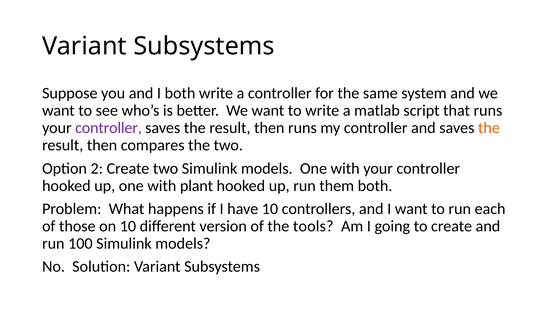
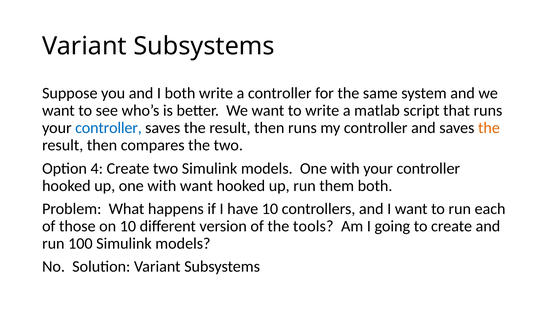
controller colour: purple -> blue (108, 128)
2: 2 -> 4 (97, 169)
with plant: plant -> want (196, 186)
